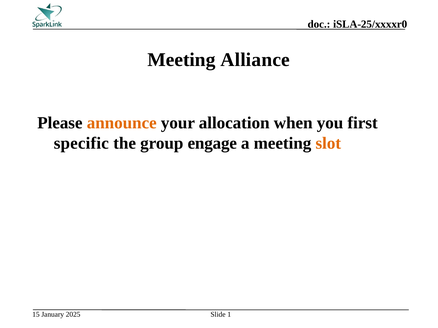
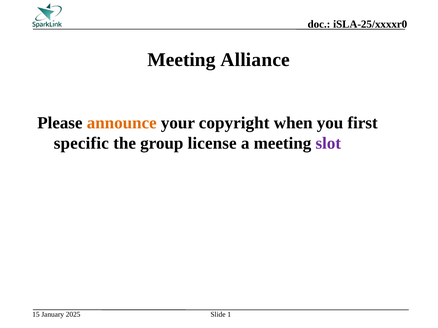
allocation: allocation -> copyright (234, 123)
engage: engage -> license (212, 144)
slot colour: orange -> purple (328, 144)
